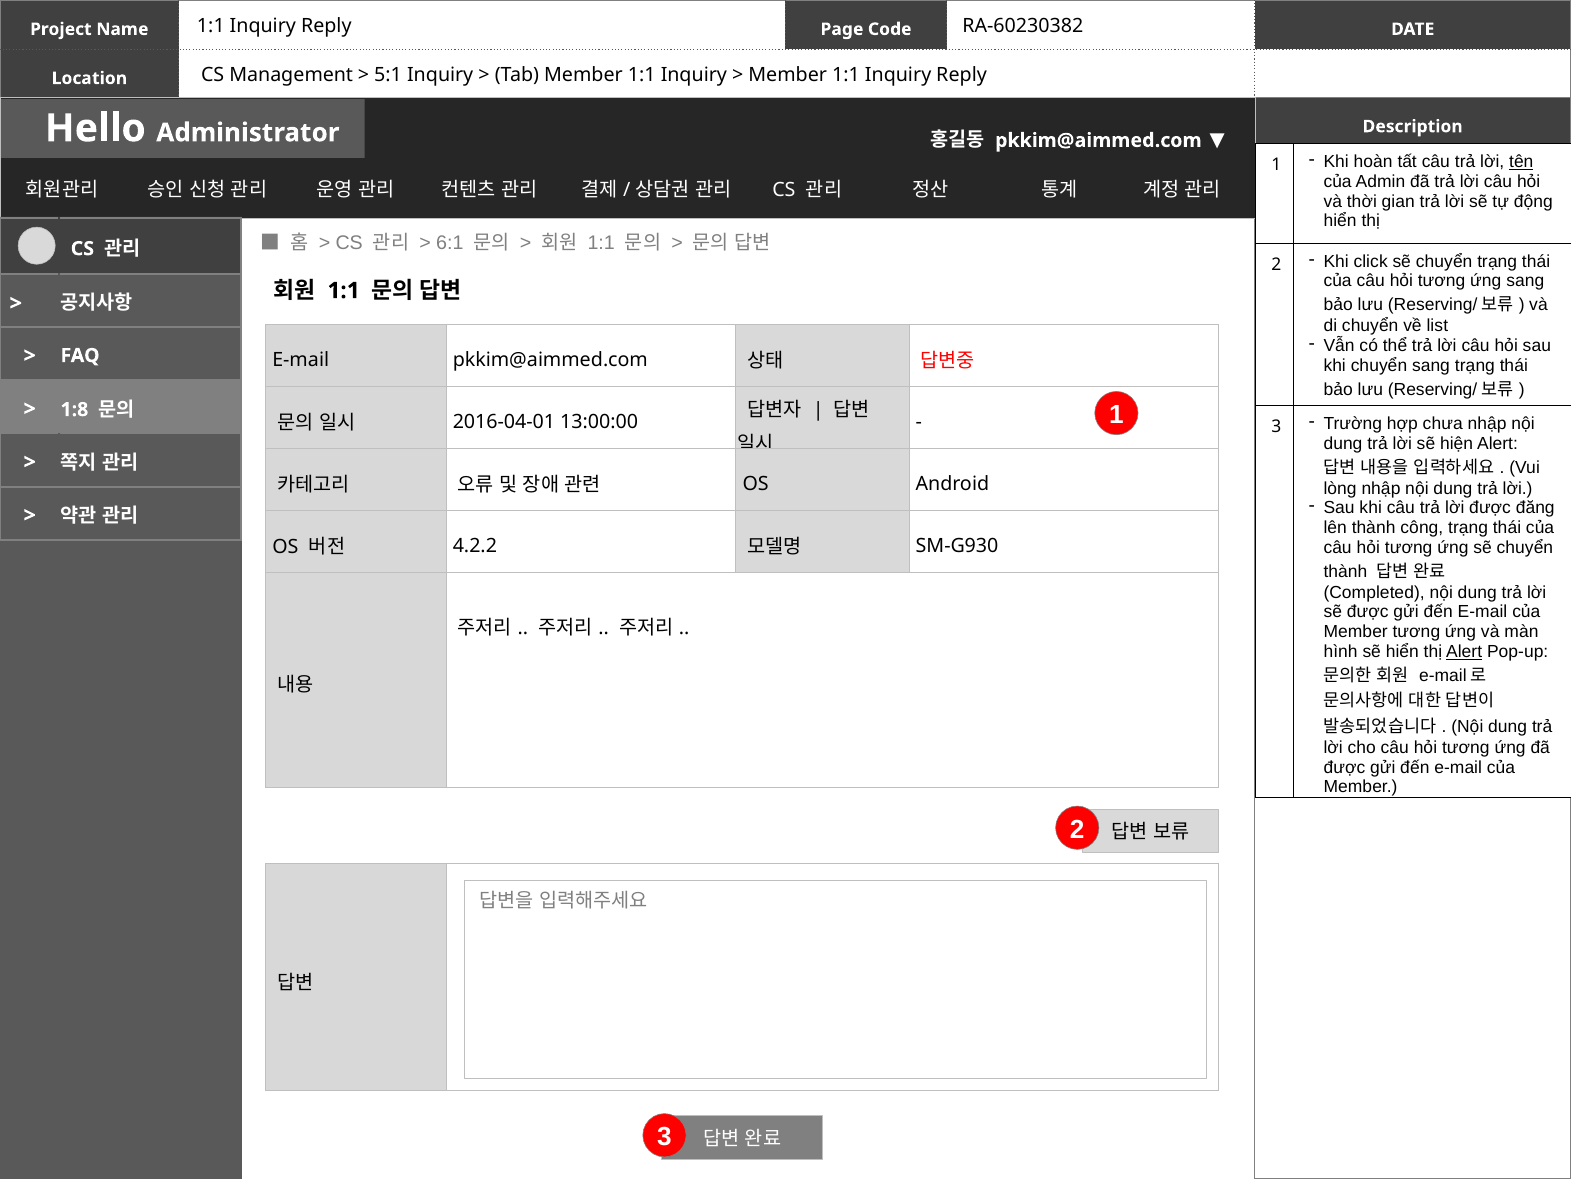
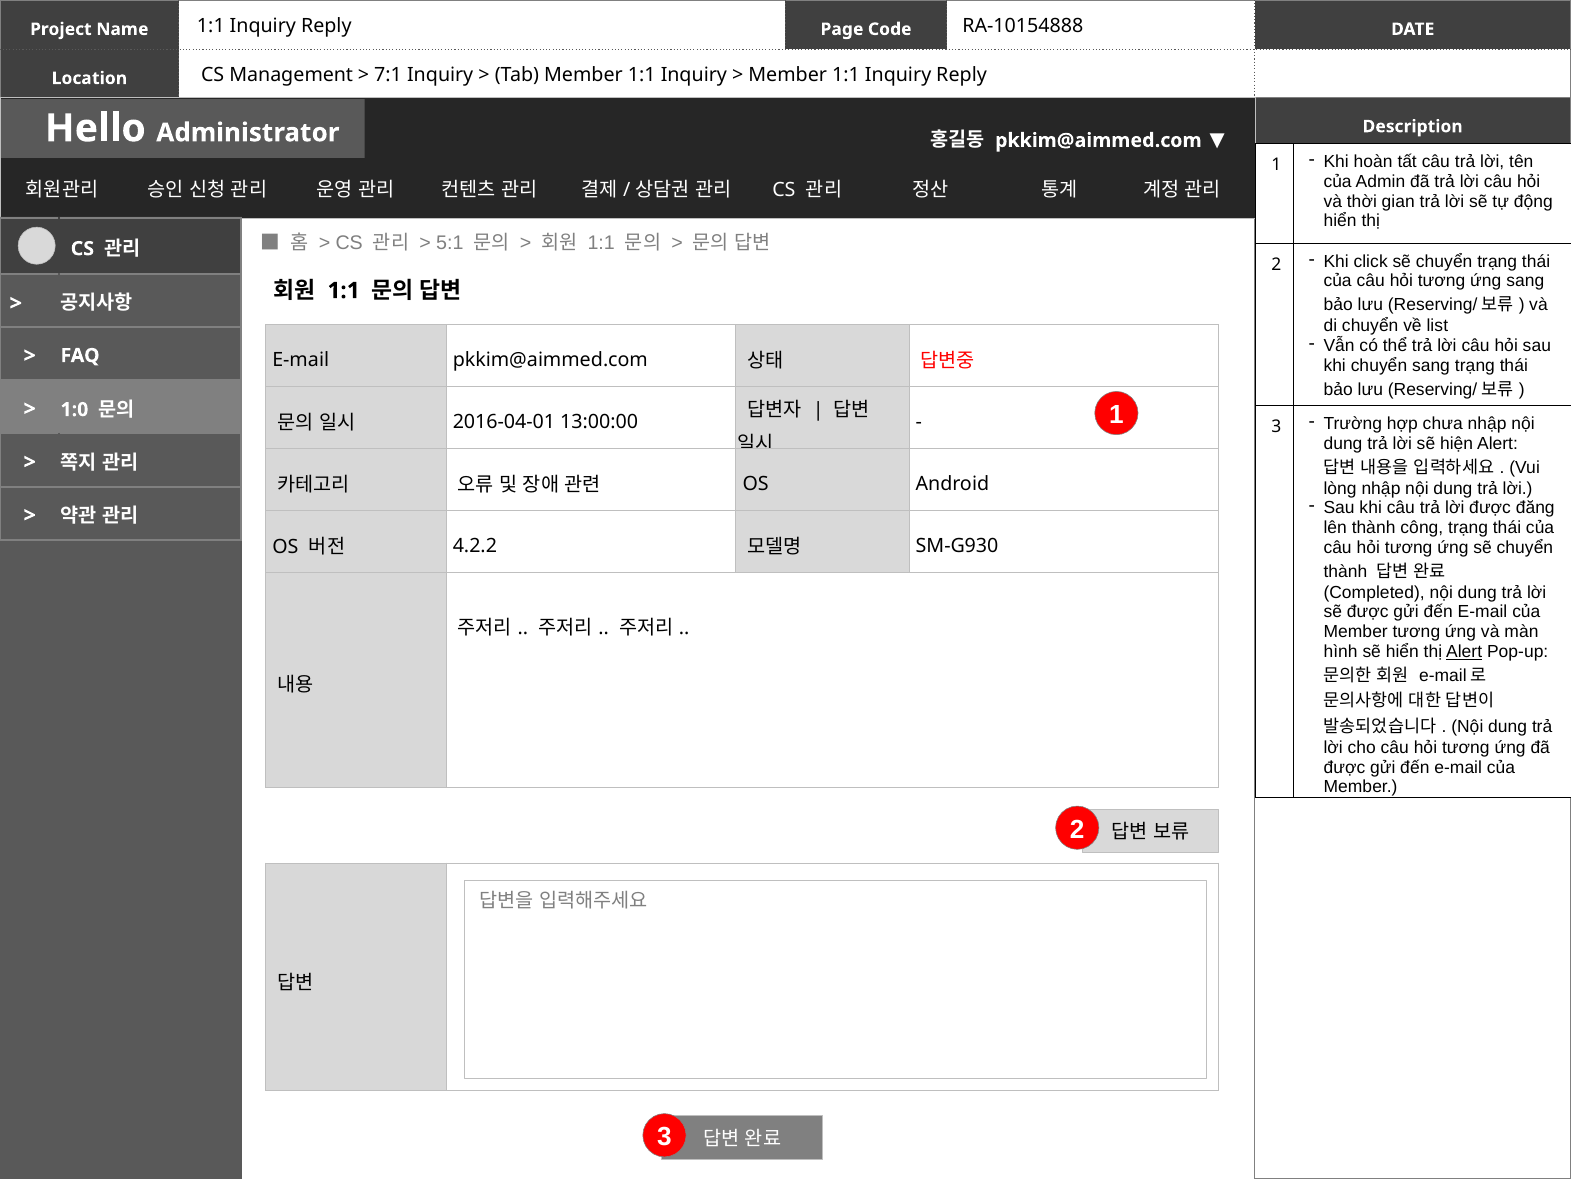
RA-60230382: RA-60230382 -> RA-10154888 (1023, 26)
5:1: 5:1 -> 7:1 (388, 75)
tên underline: present -> none (1521, 162)
6:1: 6:1 -> 5:1 (450, 242)
1:8: 1:8 -> 1:0 (74, 409)
